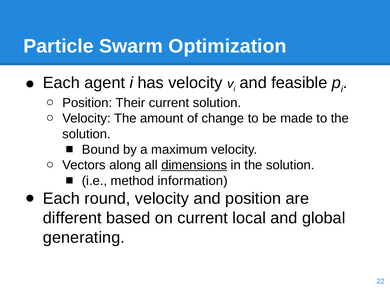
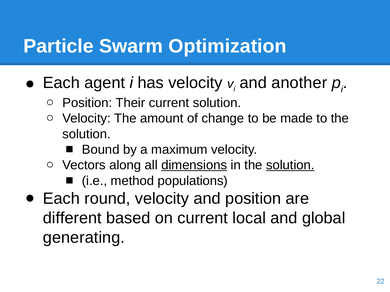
feasible: feasible -> another (299, 83)
solution underline: none -> present (290, 165)
information: information -> populations (193, 181)
